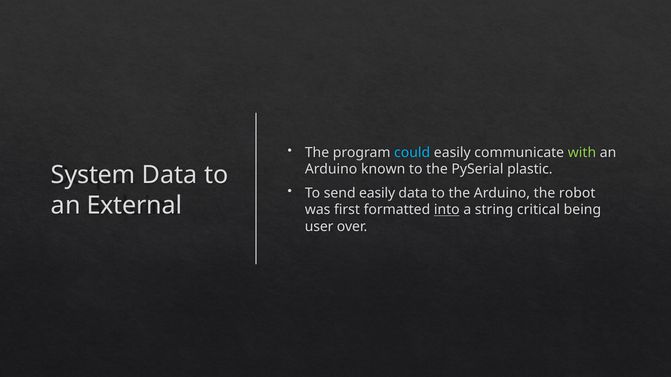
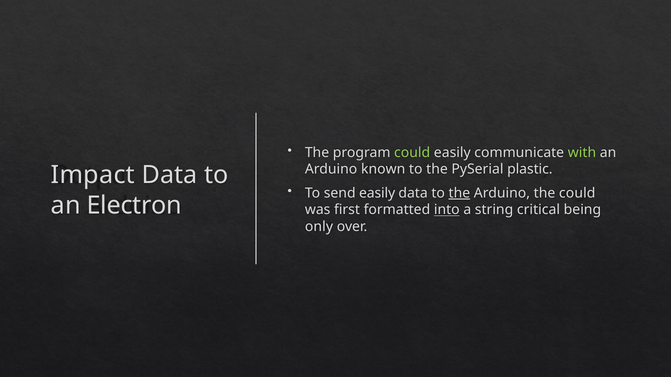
could colour: light blue -> light green (412, 153)
System: System -> Impact (93, 175)
the underline: none -> present (459, 193)
the robot: robot -> could (577, 193)
External: External -> Electron (134, 206)
user: user -> only (319, 227)
